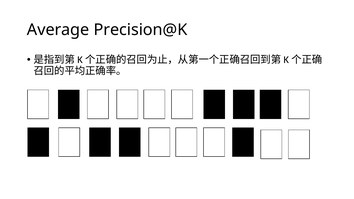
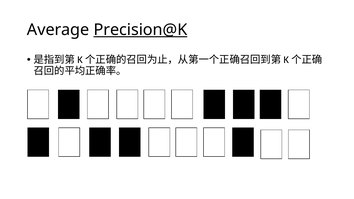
Precision@K underline: none -> present (140, 30)
